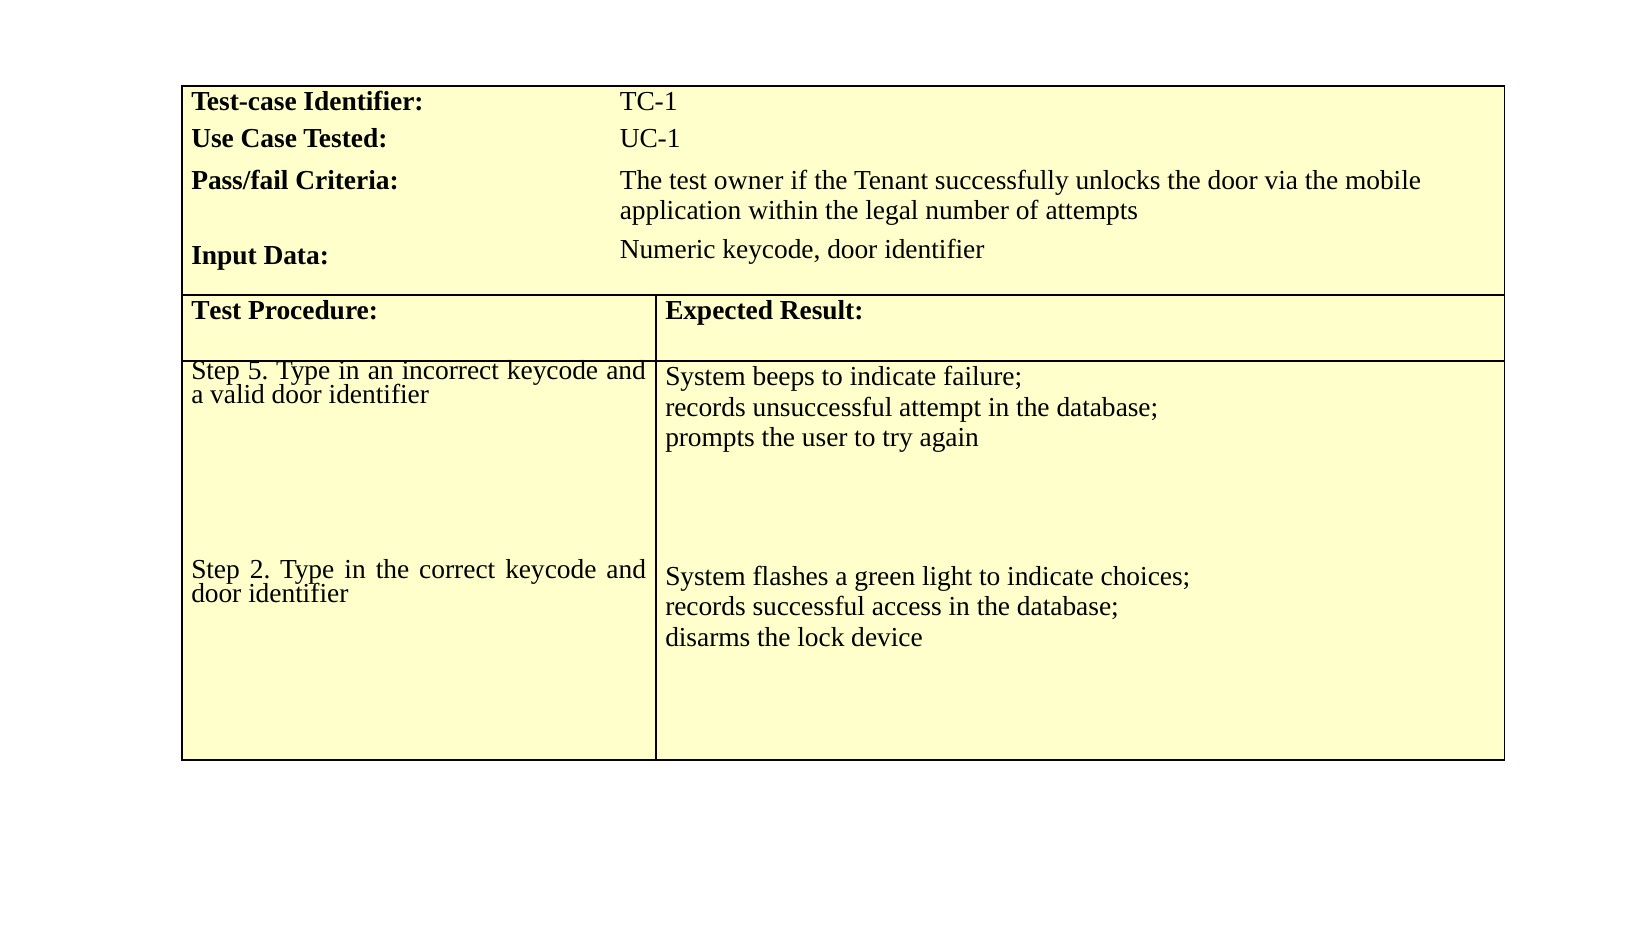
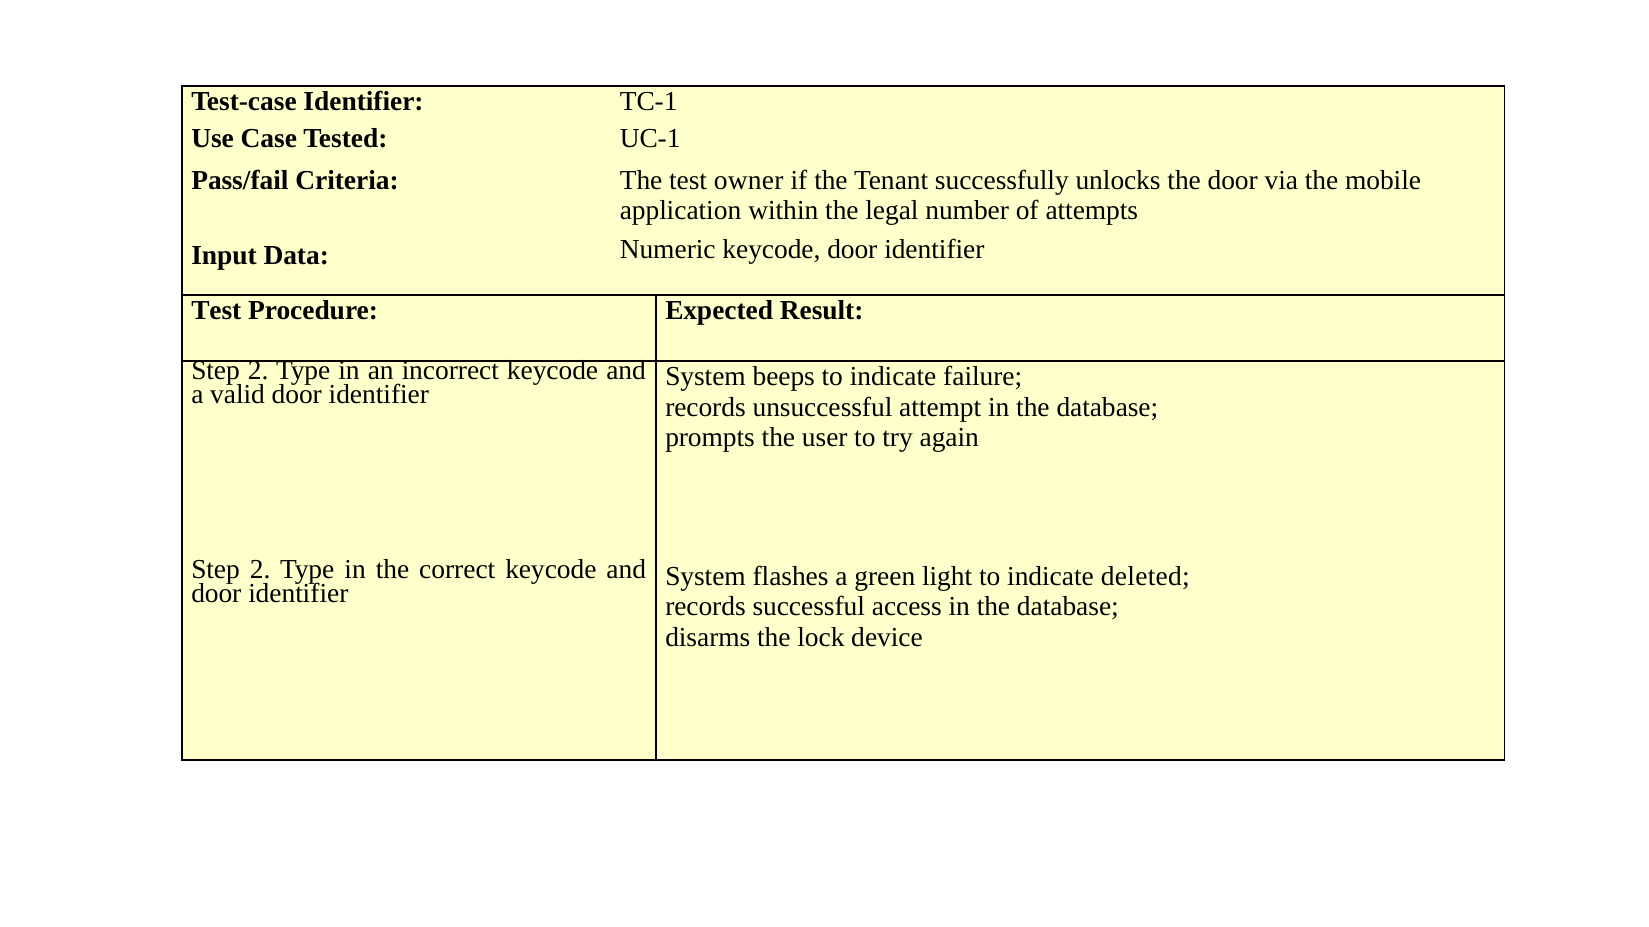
5: 5 -> 2 (258, 370)
choices: choices -> deleted (1145, 576)
